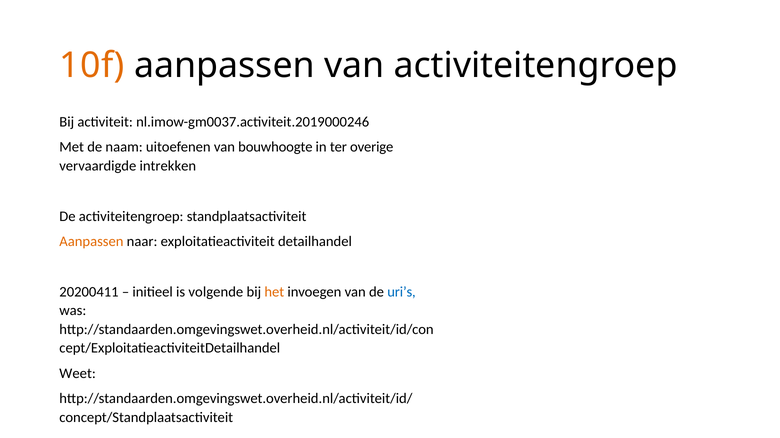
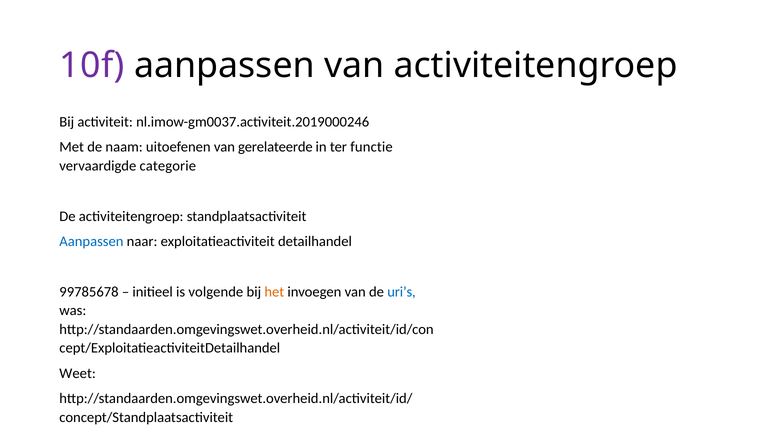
10f colour: orange -> purple (92, 66)
bouwhoogte: bouwhoogte -> gerelateerde (275, 147)
overige: overige -> functie (372, 147)
intrekken: intrekken -> categorie (168, 166)
Aanpassen colour: orange -> blue (91, 242)
20200411: 20200411 -> 99785678 (89, 292)
